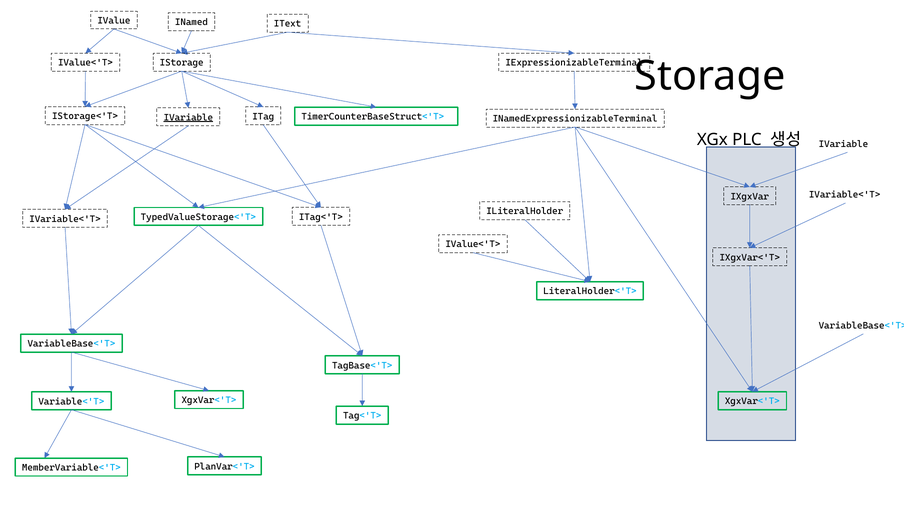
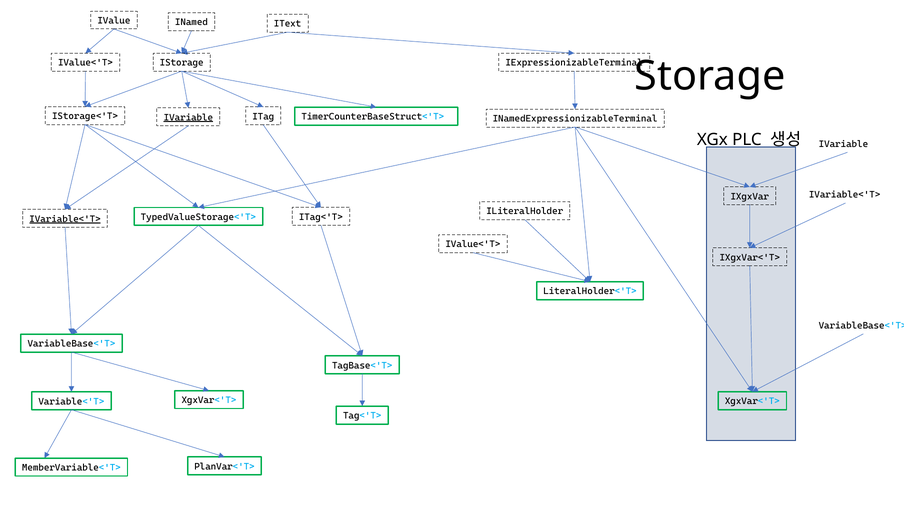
IVariable<'T> underline: none -> present (65, 219)
